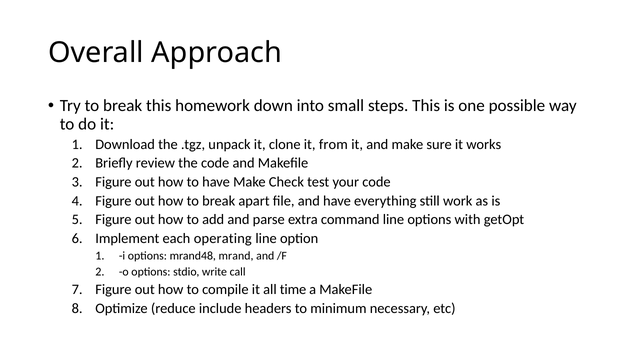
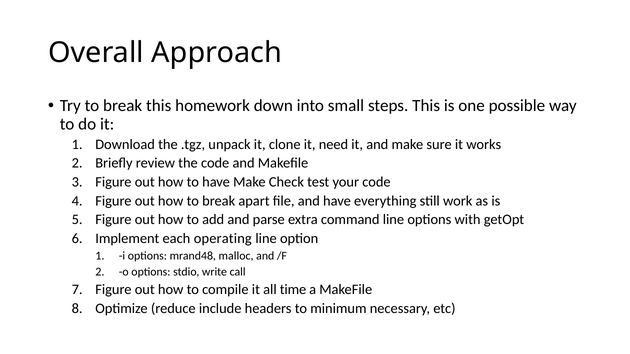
from: from -> need (333, 145)
mrand: mrand -> malloc (236, 256)
